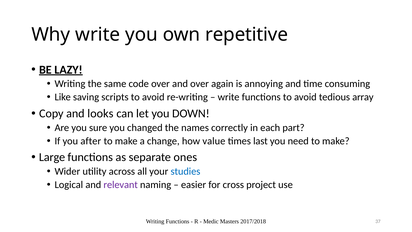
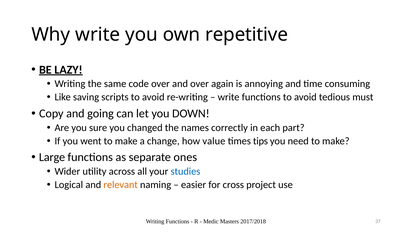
array: array -> must (363, 97)
looks: looks -> going (100, 113)
after: after -> went (91, 141)
last: last -> tips (260, 141)
relevant colour: purple -> orange (121, 185)
